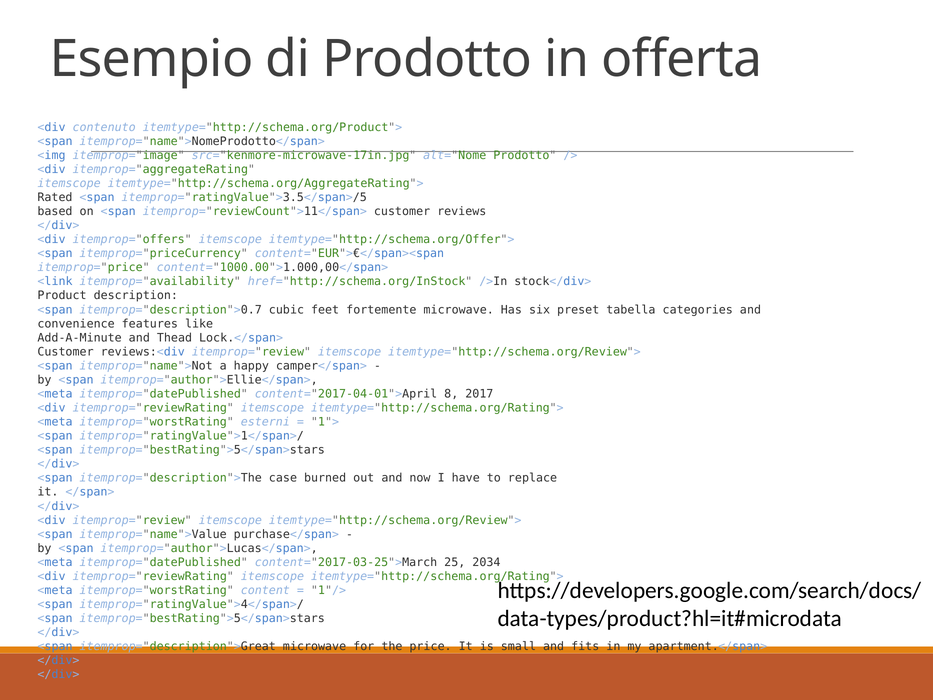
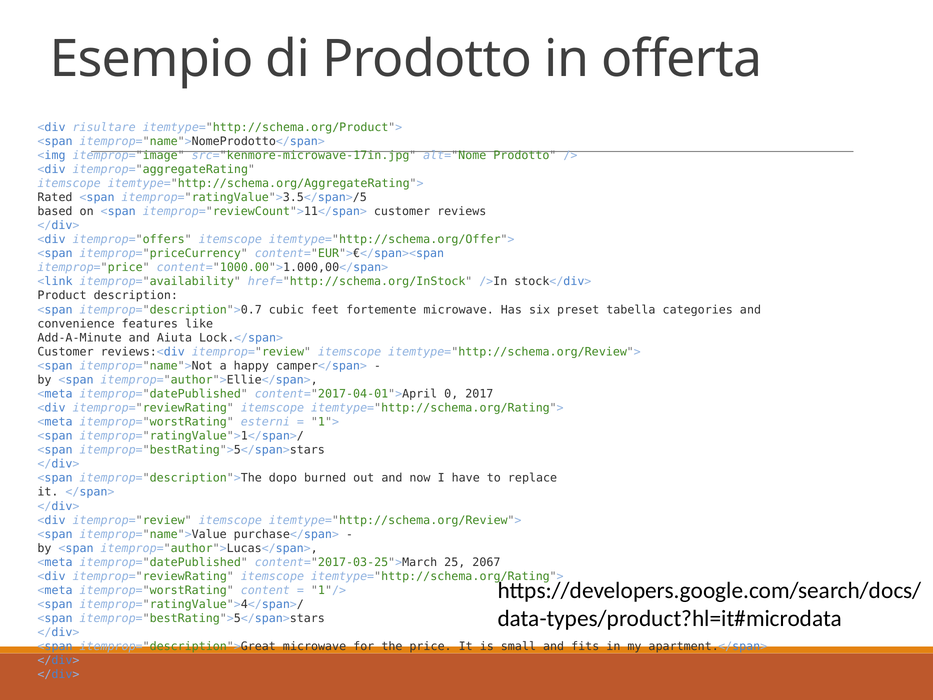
contenuto: contenuto -> risultare (104, 127)
Thead: Thead -> Aiuta (174, 338)
8: 8 -> 0 (451, 394)
case: case -> dopo (283, 478)
2034: 2034 -> 2067 (486, 562)
